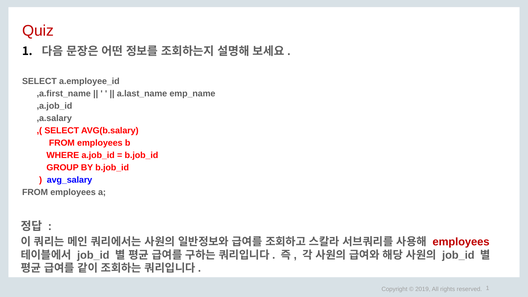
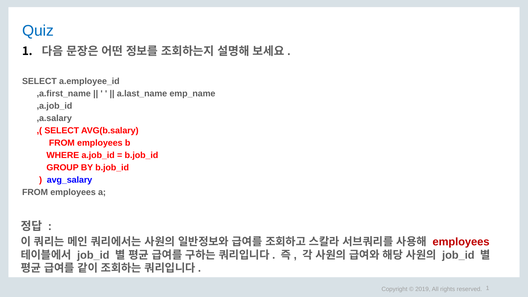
Quiz colour: red -> blue (38, 31)
